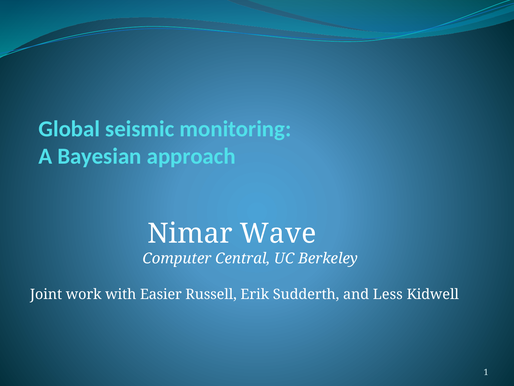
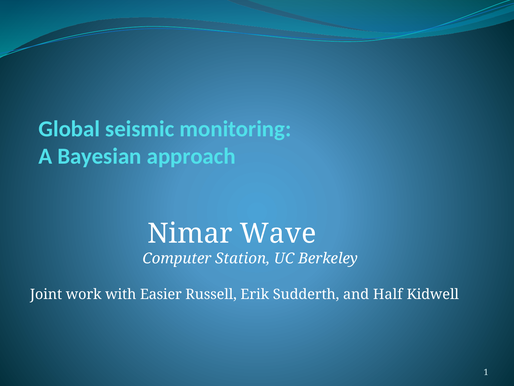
Central: Central -> Station (243, 258)
Less: Less -> Half (388, 294)
